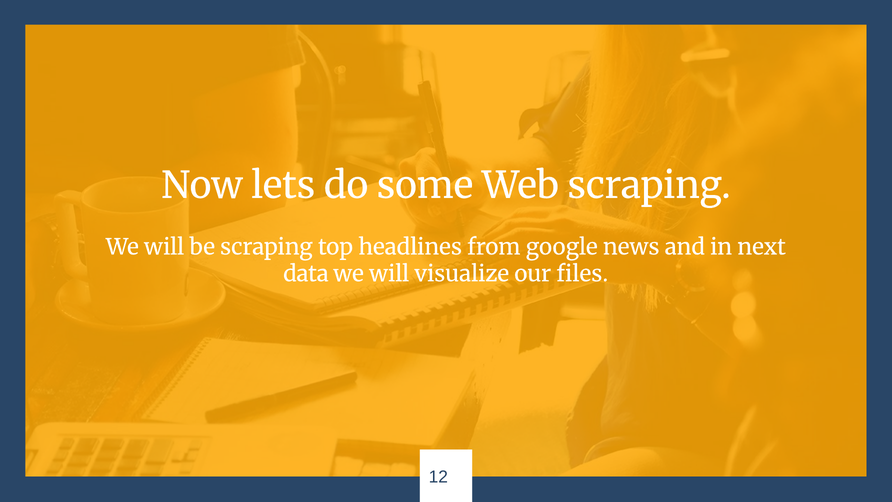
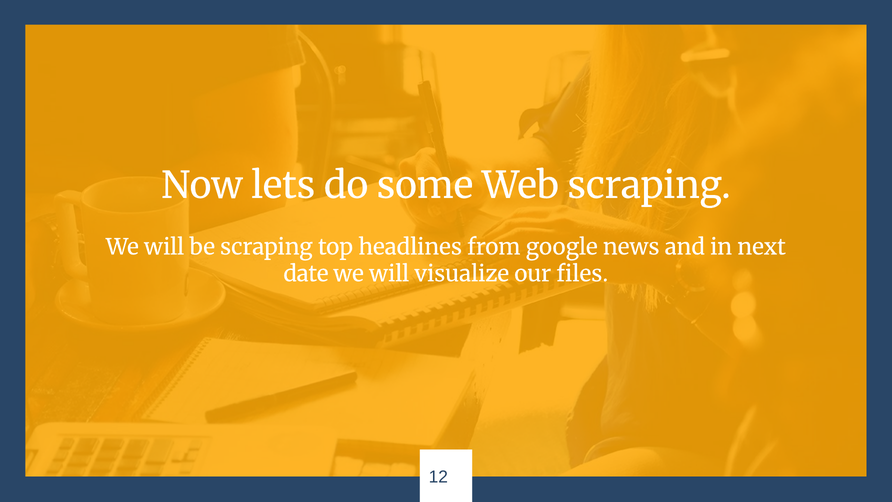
data: data -> date (306, 274)
